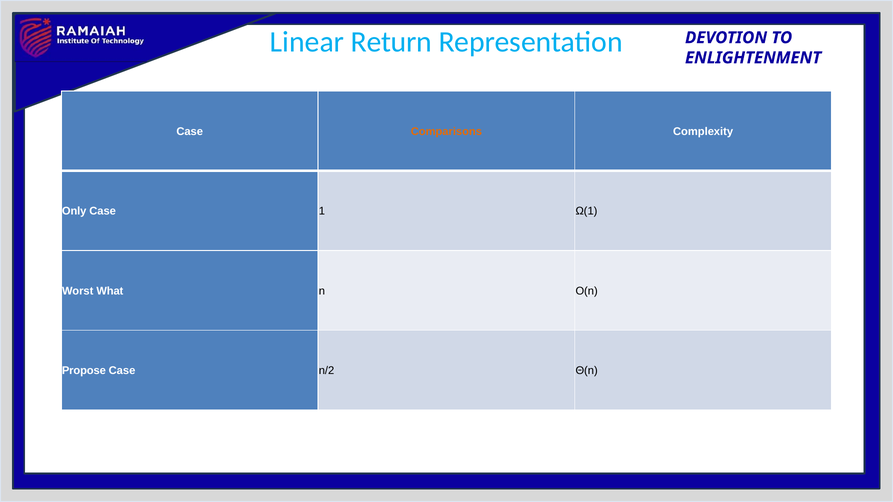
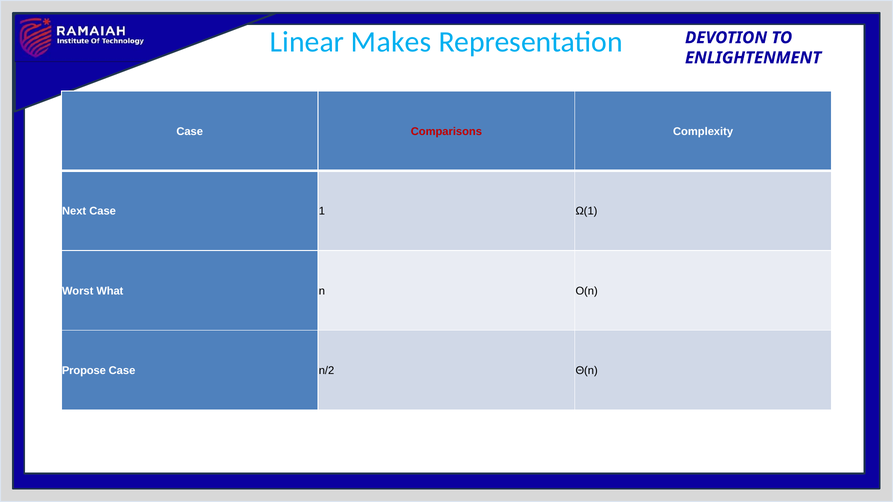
Return: Return -> Makes (391, 42)
Comparisons colour: orange -> red (446, 132)
Only: Only -> Next (74, 211)
